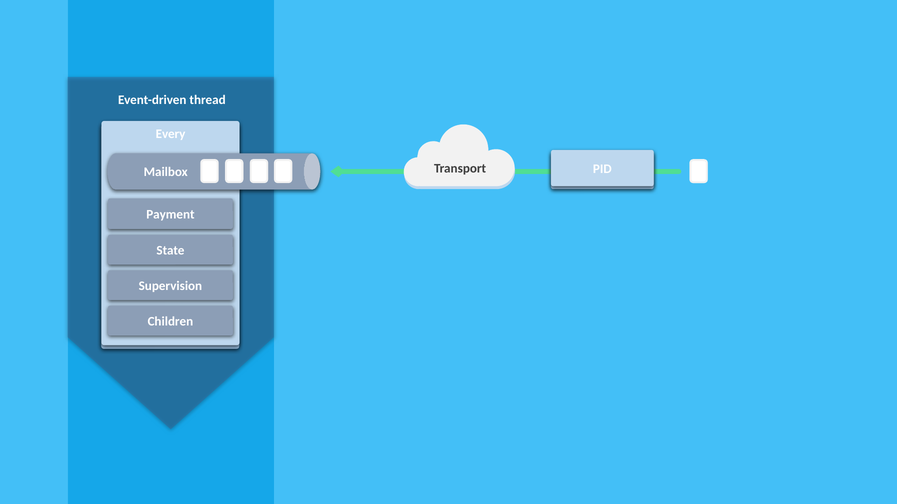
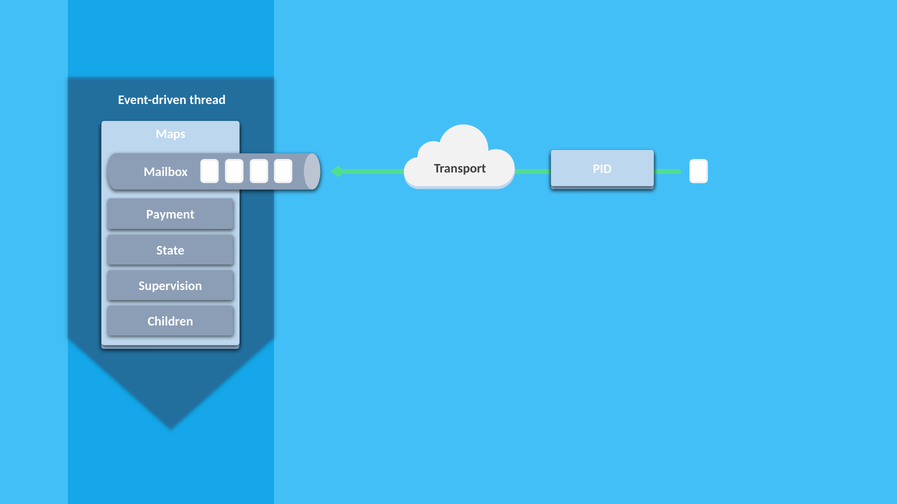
Every: Every -> Maps (171, 134)
